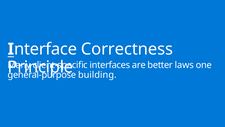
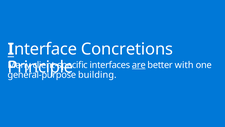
Correctness: Correctness -> Concretions (127, 49)
are underline: none -> present (139, 65)
laws: laws -> with (184, 65)
